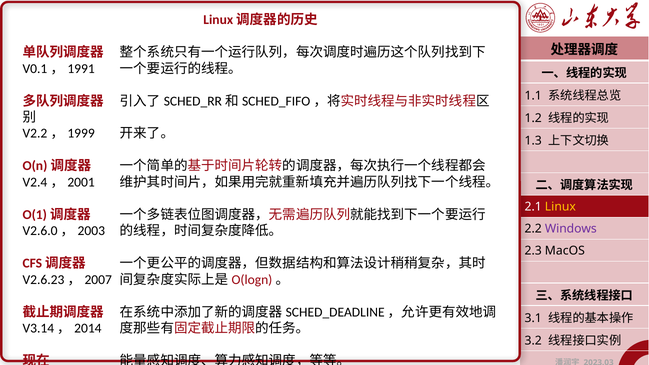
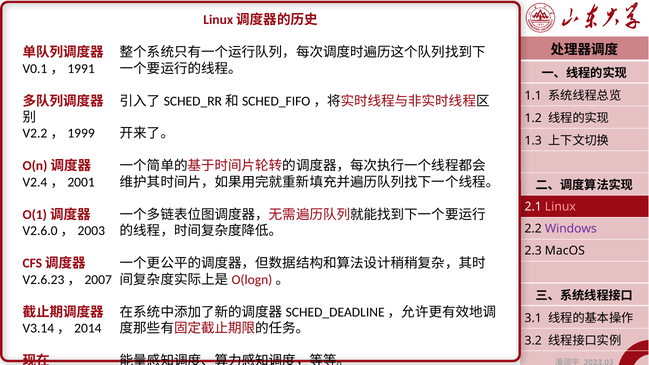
Linux colour: yellow -> pink (560, 207)
